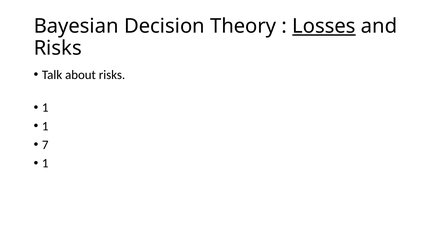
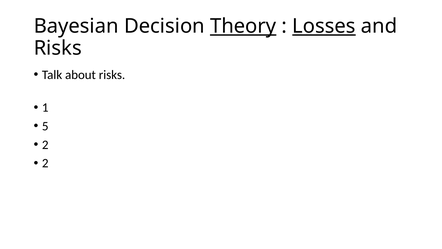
Theory underline: none -> present (243, 26)
1: 1 -> 5 (45, 126)
7: 7 -> 2 (45, 145)
1: 1 -> 2 (45, 163)
